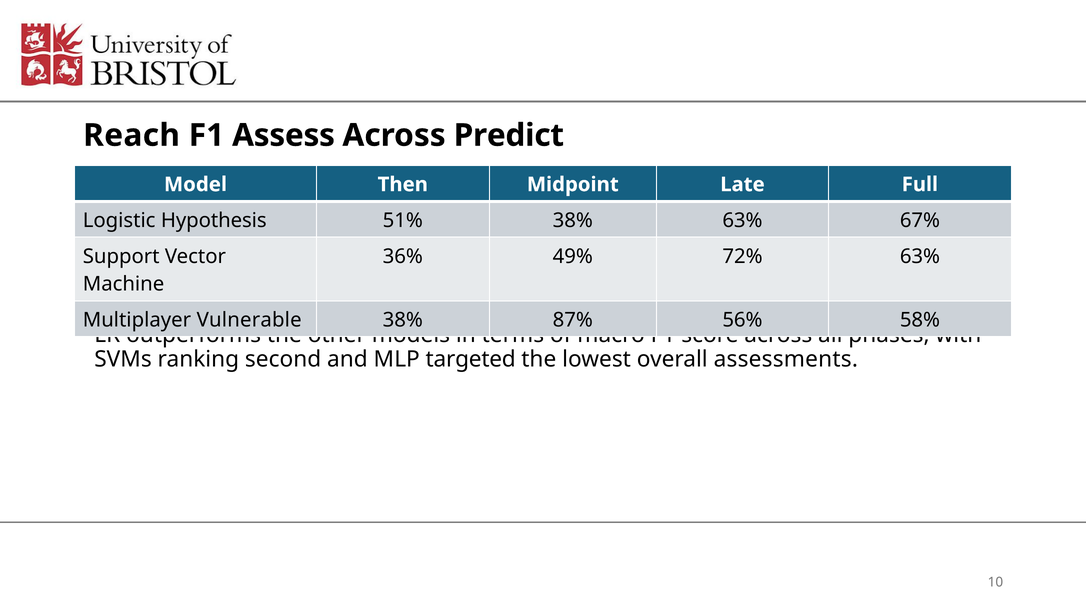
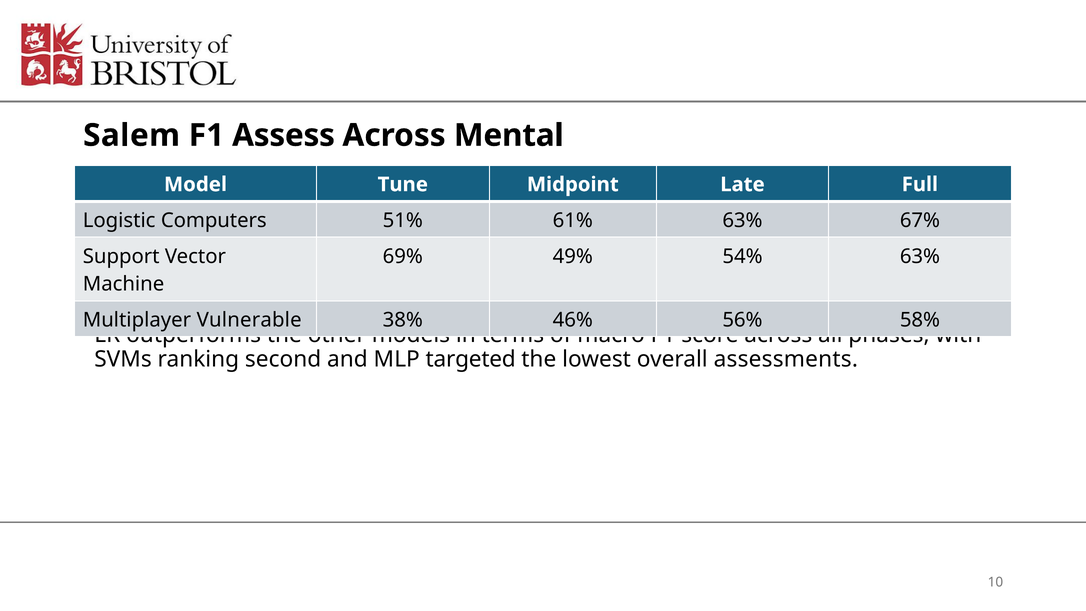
Reach: Reach -> Salem (132, 135)
Predict: Predict -> Mental (509, 135)
Then: Then -> Tune (403, 184)
Hypothesis: Hypothesis -> Computers (214, 220)
51% 38%: 38% -> 61% (573, 220)
36%: 36% -> 69% (403, 256)
72%: 72% -> 54% (743, 256)
87%: 87% -> 46% (573, 320)
